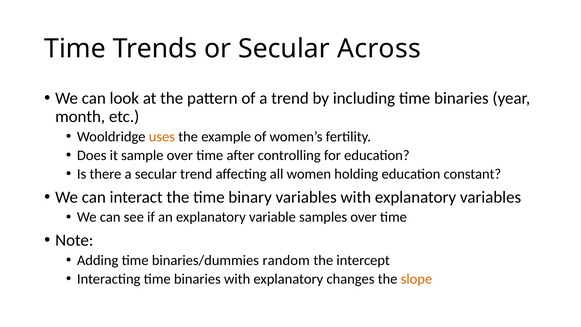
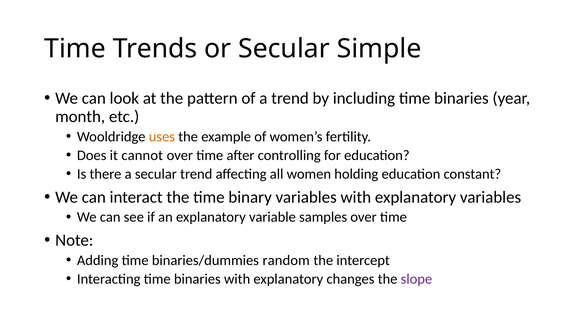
Across: Across -> Simple (379, 49)
sample: sample -> cannot (142, 155)
slope colour: orange -> purple (416, 279)
